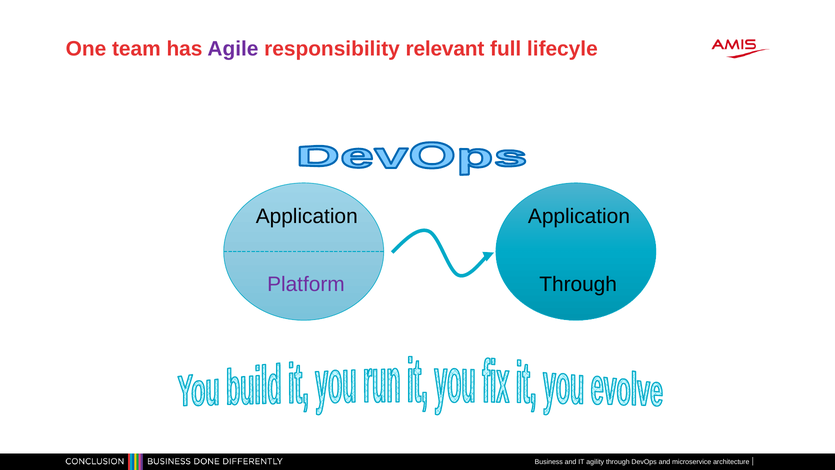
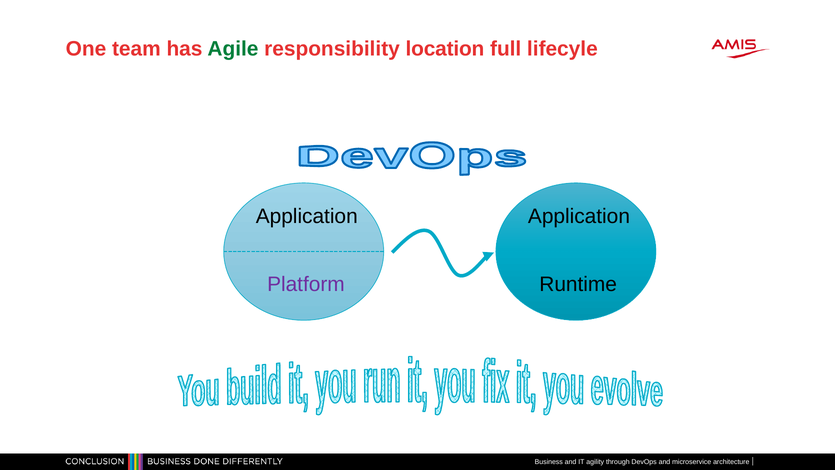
Agile colour: purple -> green (233, 49)
relevant: relevant -> location (445, 49)
Through: Through -> Runtime (578, 284)
